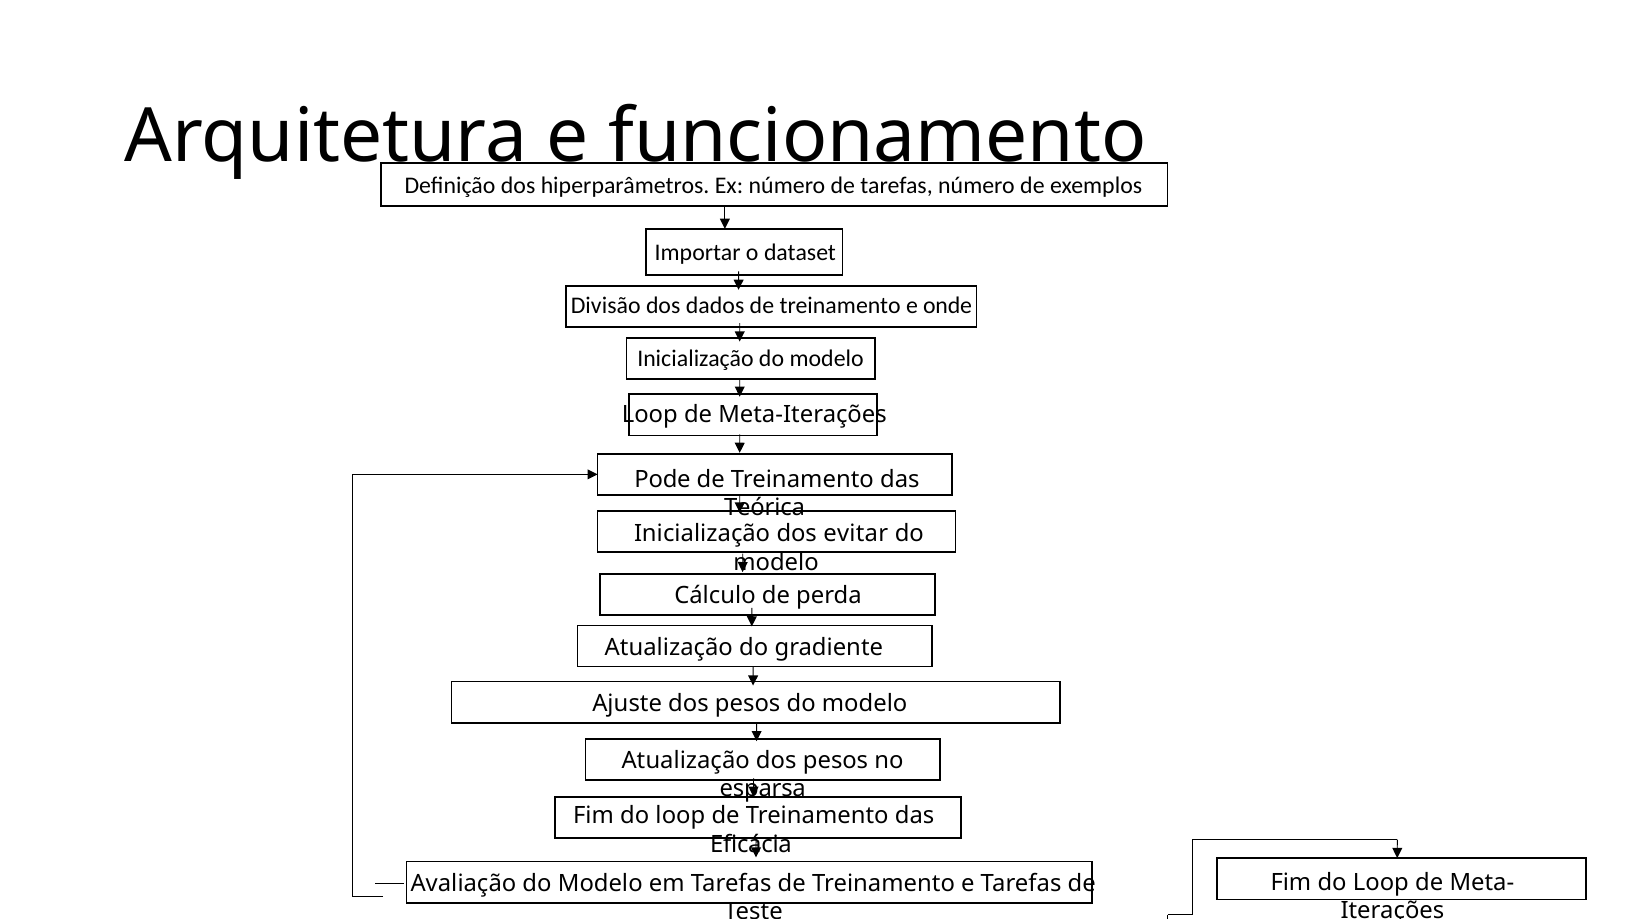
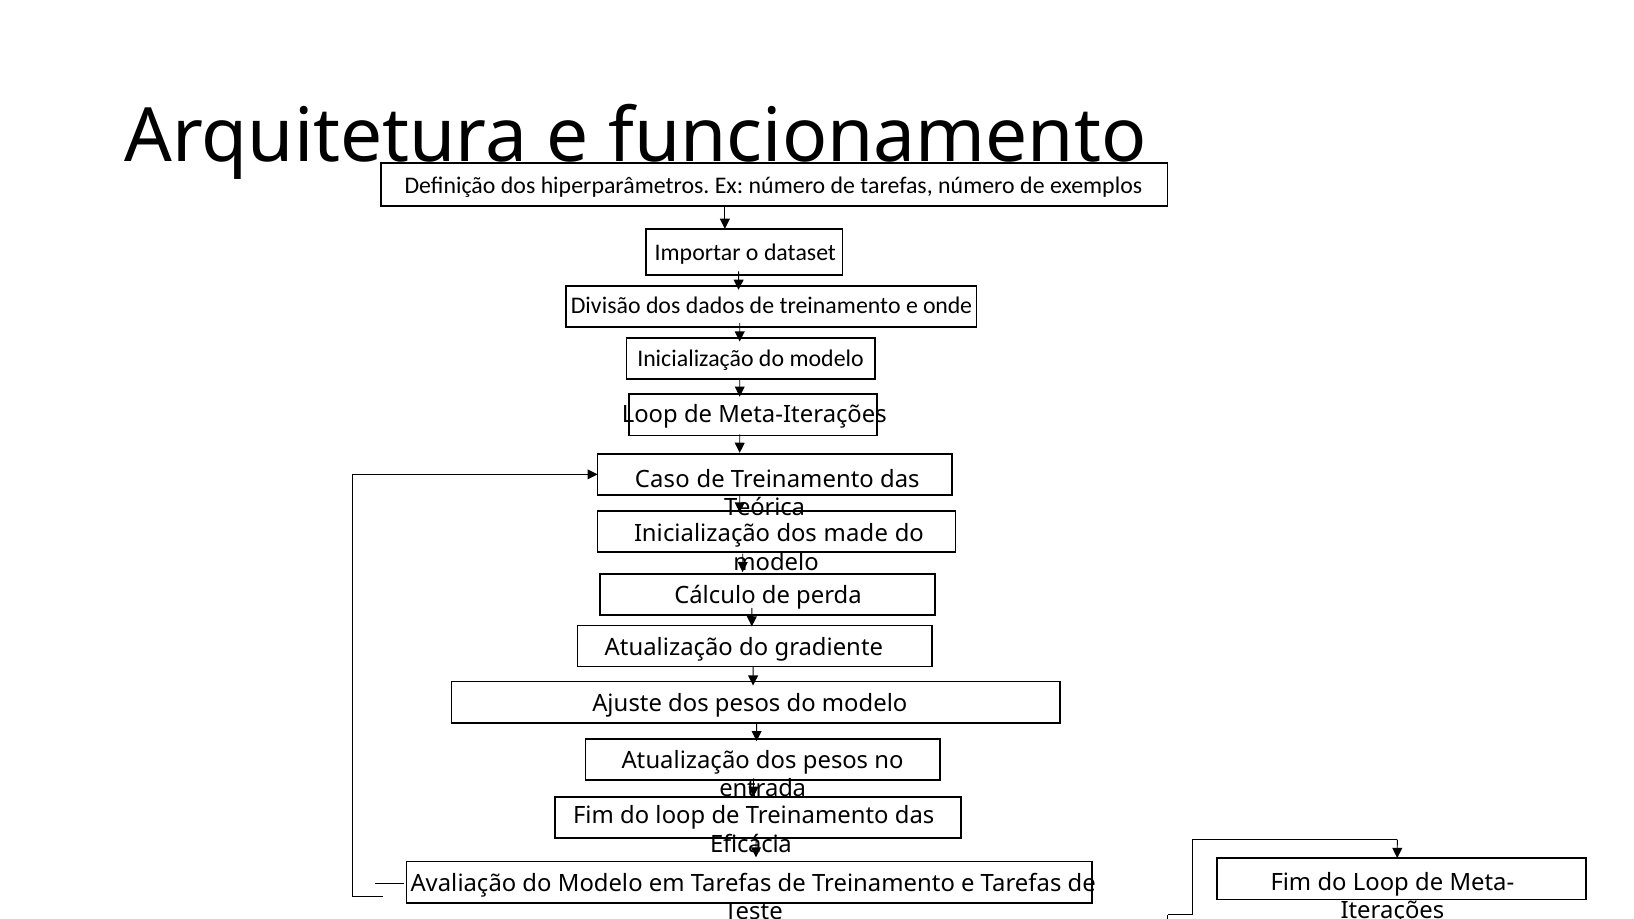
Pode: Pode -> Caso (662, 479)
evitar: evitar -> made (856, 534)
esparsa: esparsa -> entrada (763, 789)
